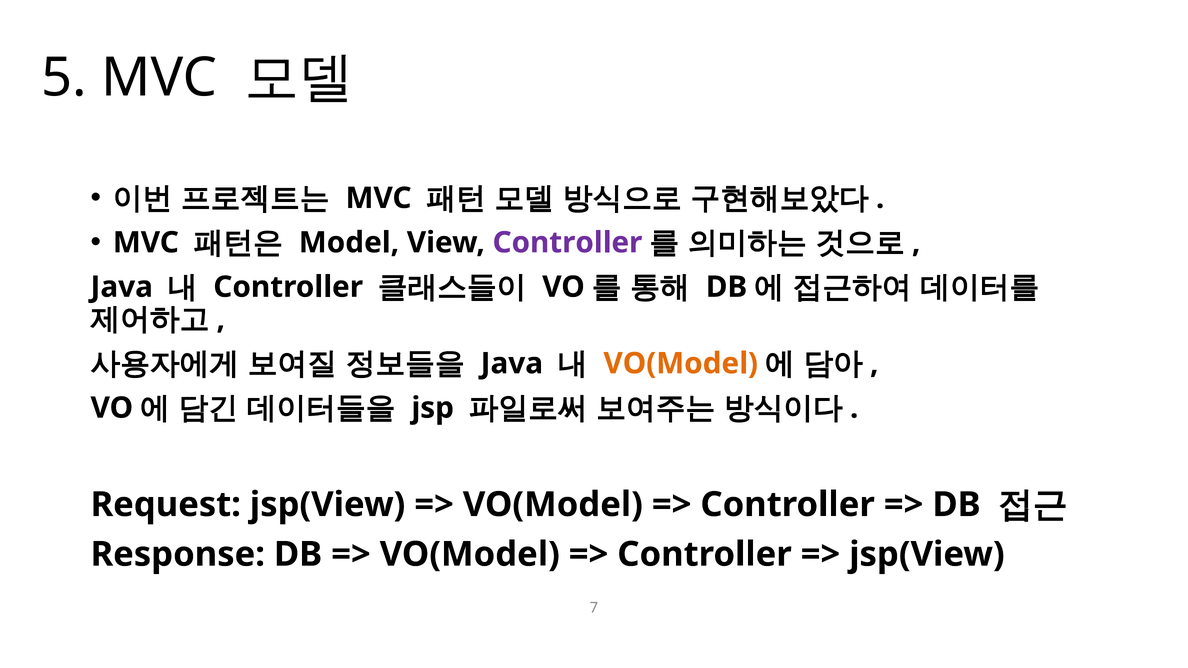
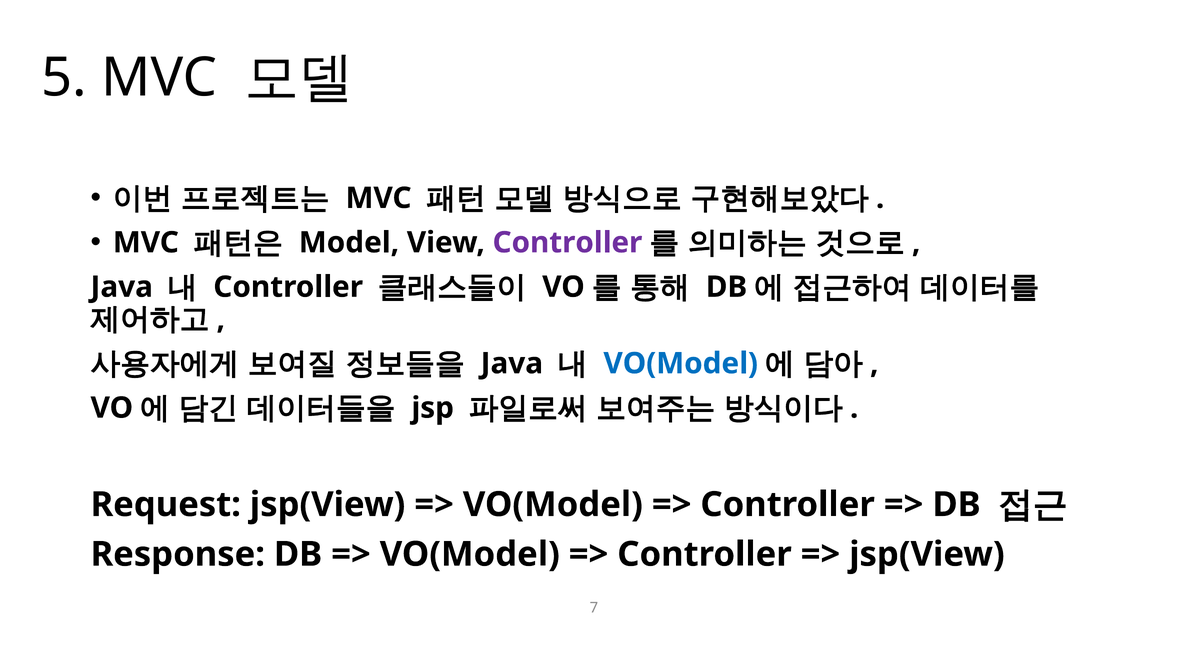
VO(Model colour: orange -> blue (681, 364)
